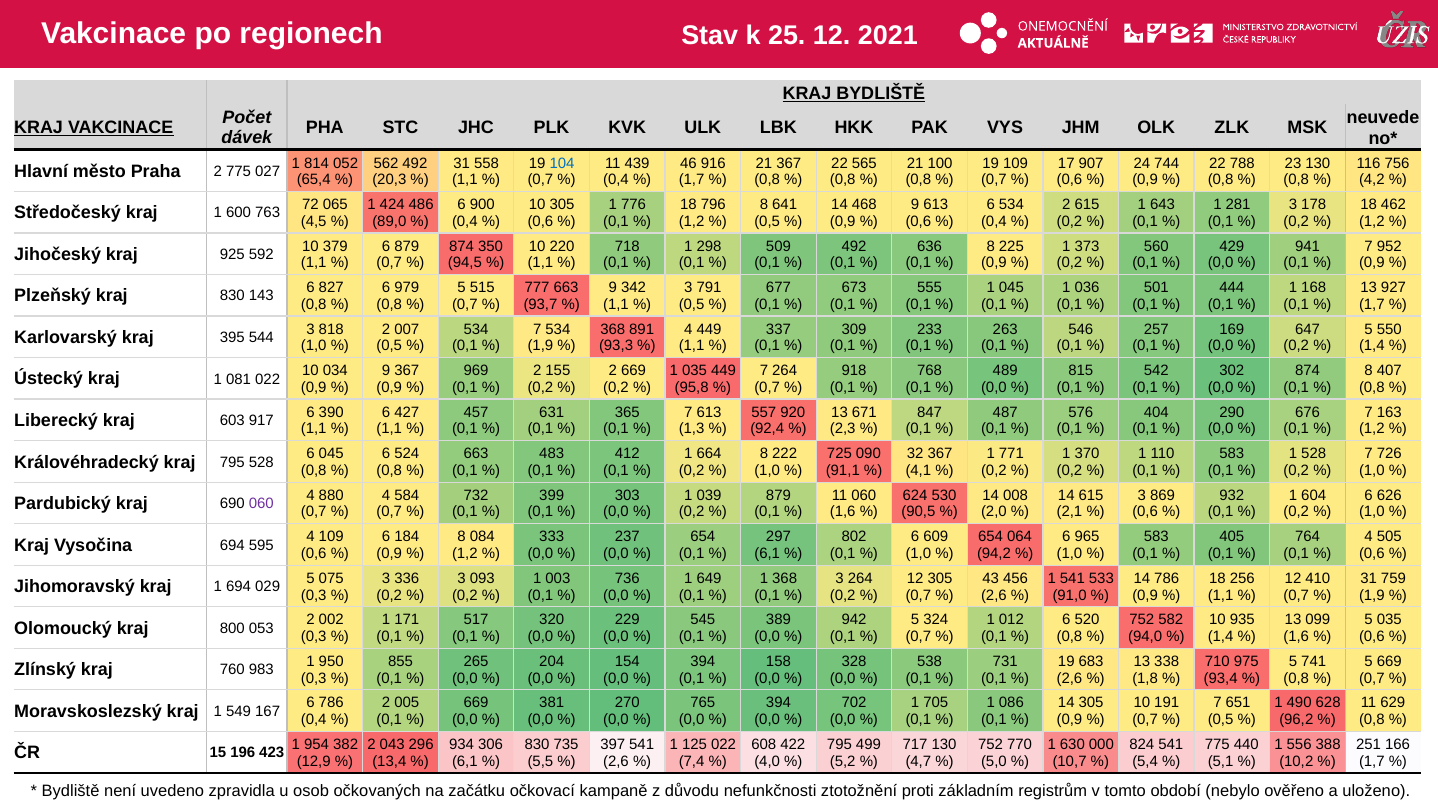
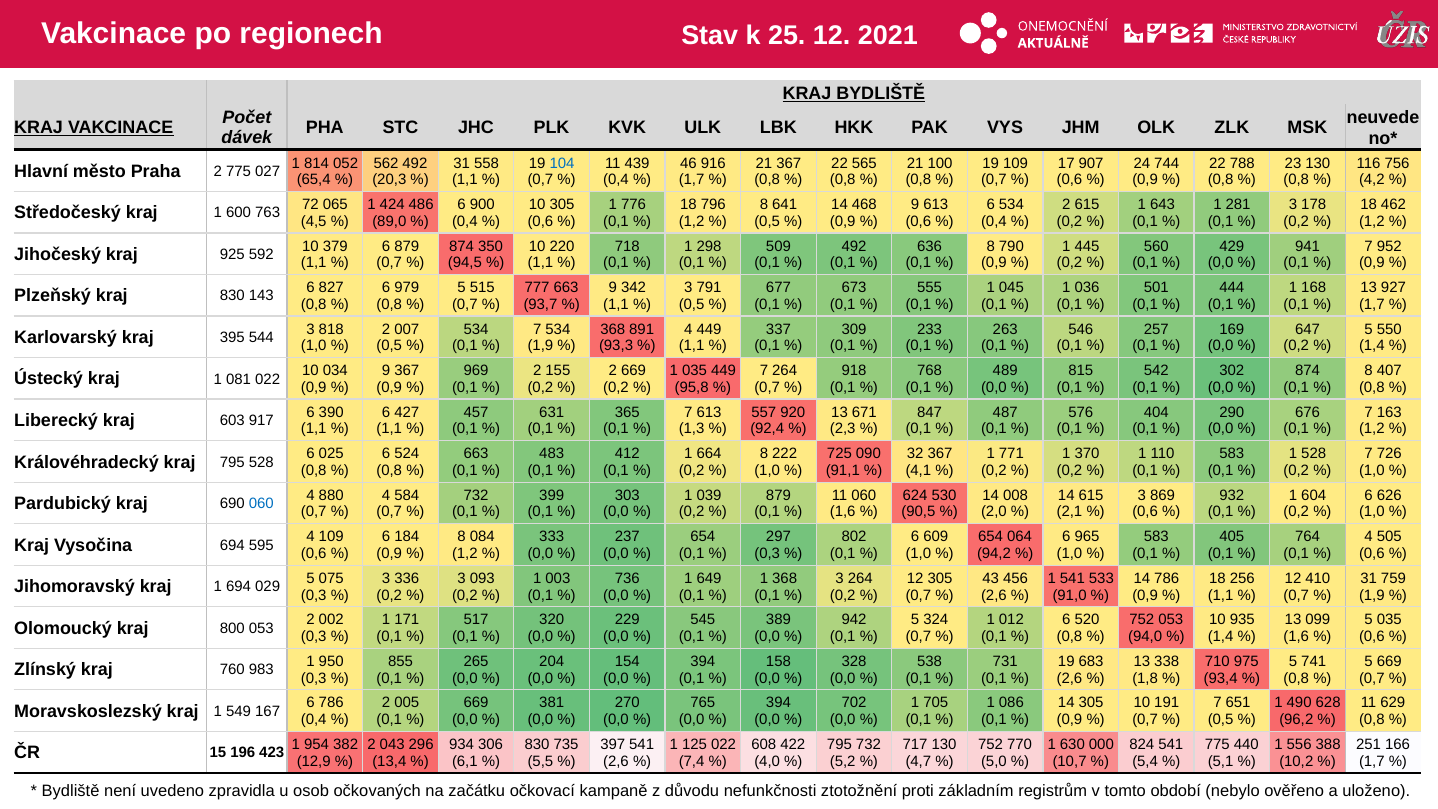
225: 225 -> 790 (1011, 246)
373: 373 -> 445 (1087, 246)
6 045: 045 -> 025 (331, 454)
060 colour: purple -> blue (261, 504)
6,1: 6,1 -> 0,3 (767, 553)
752 582: 582 -> 053 (1171, 620)
795 499: 499 -> 732 (868, 744)
